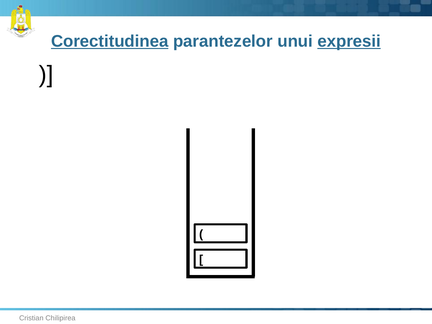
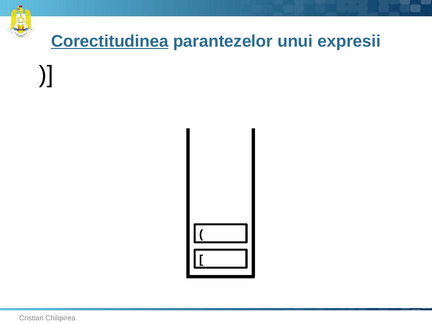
expresii underline: present -> none (349, 41)
